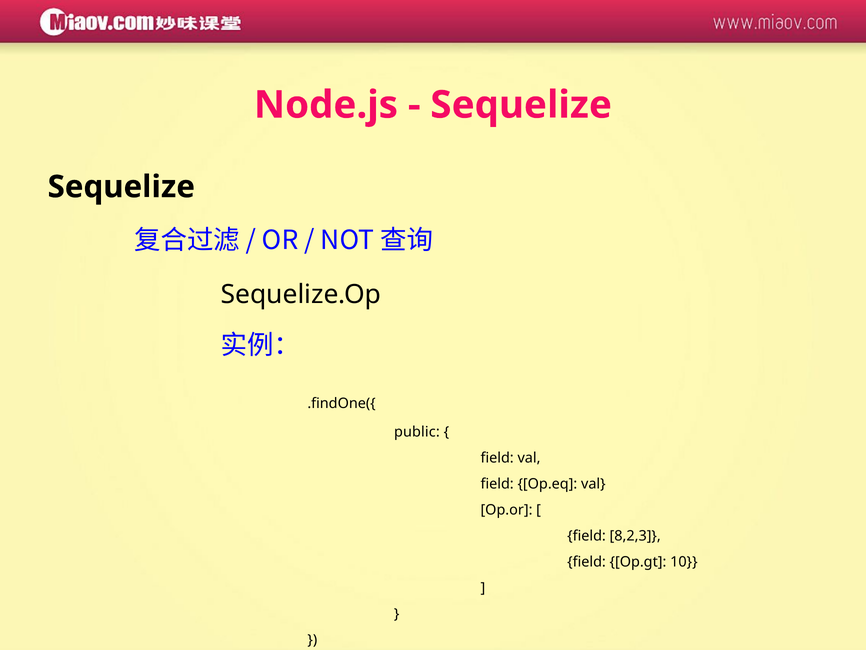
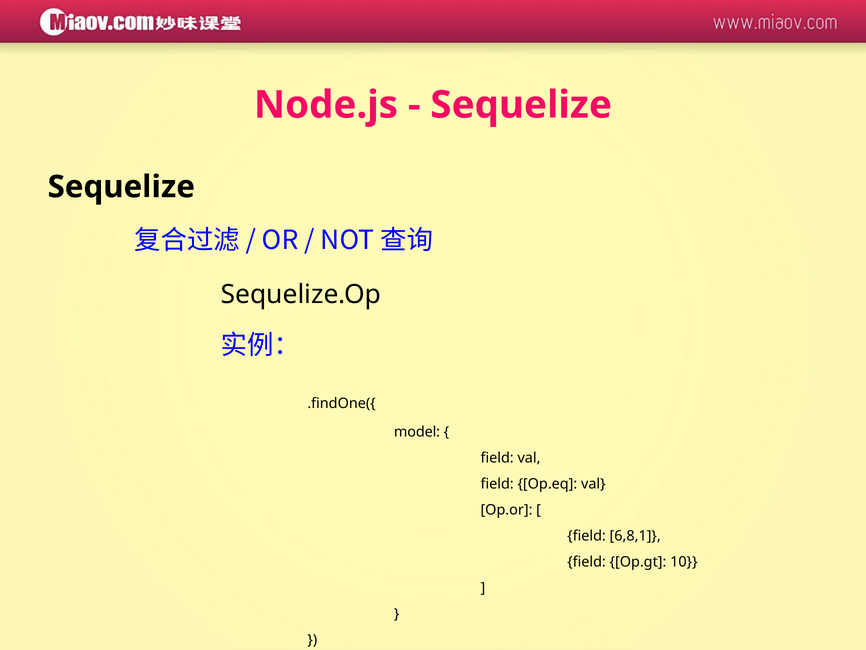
public: public -> model (417, 432)
8,2,3: 8,2,3 -> 6,8,1 (635, 536)
